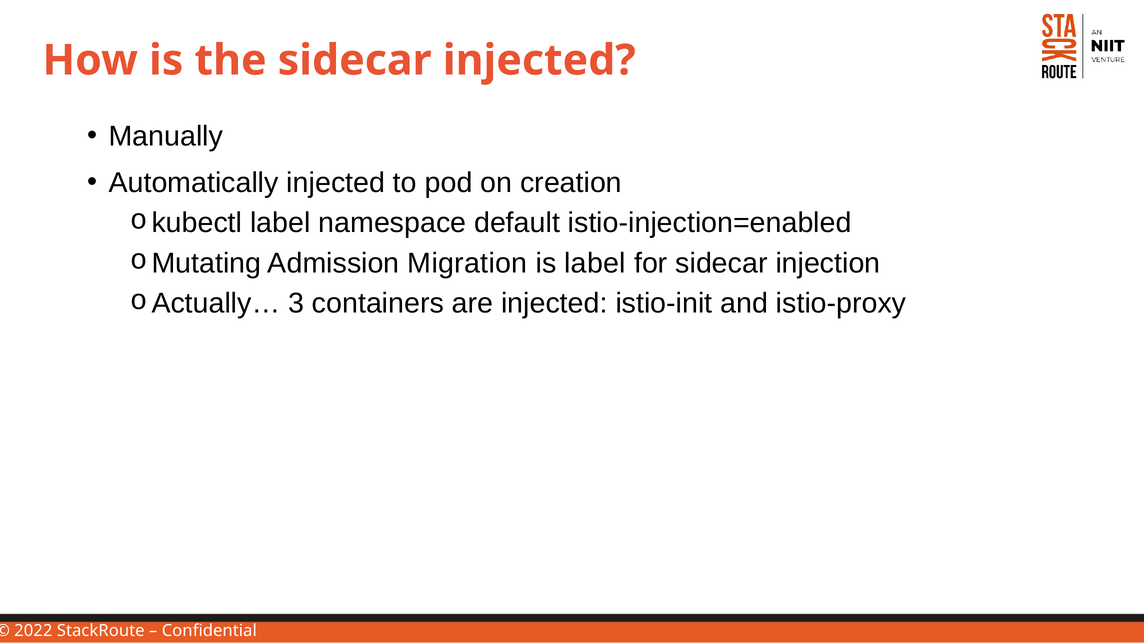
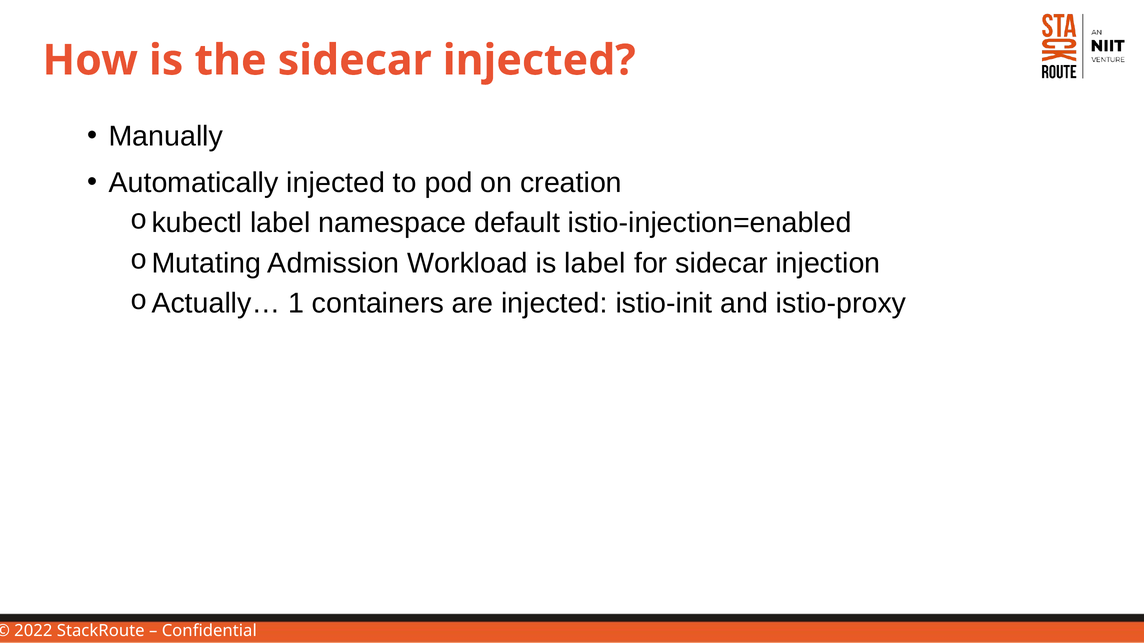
Migration: Migration -> Workload (468, 263)
3: 3 -> 1 (296, 304)
